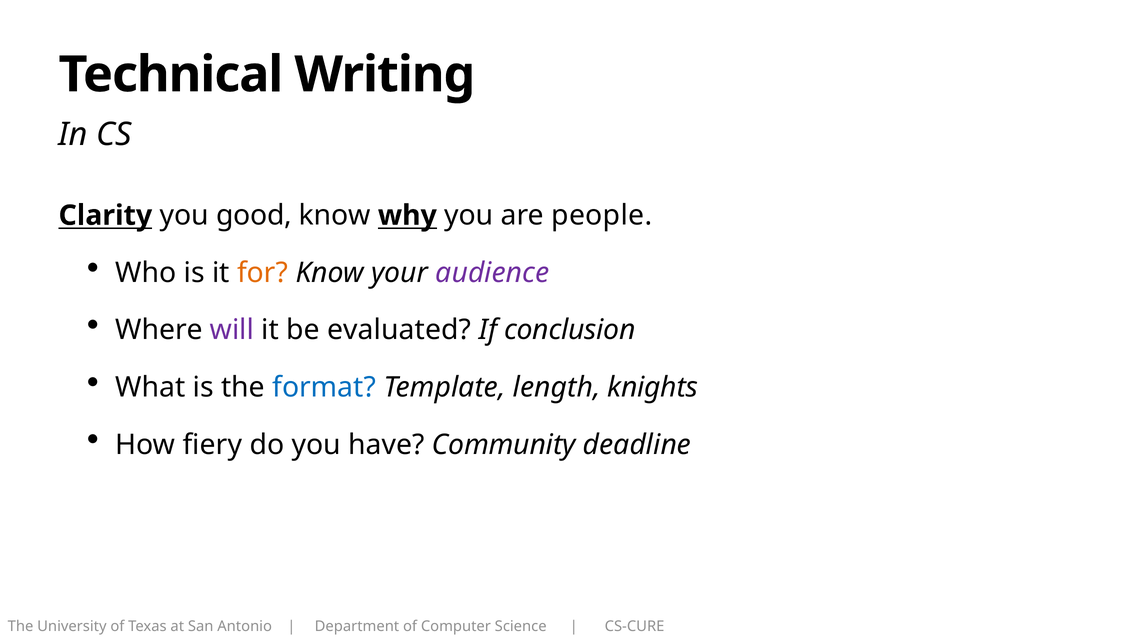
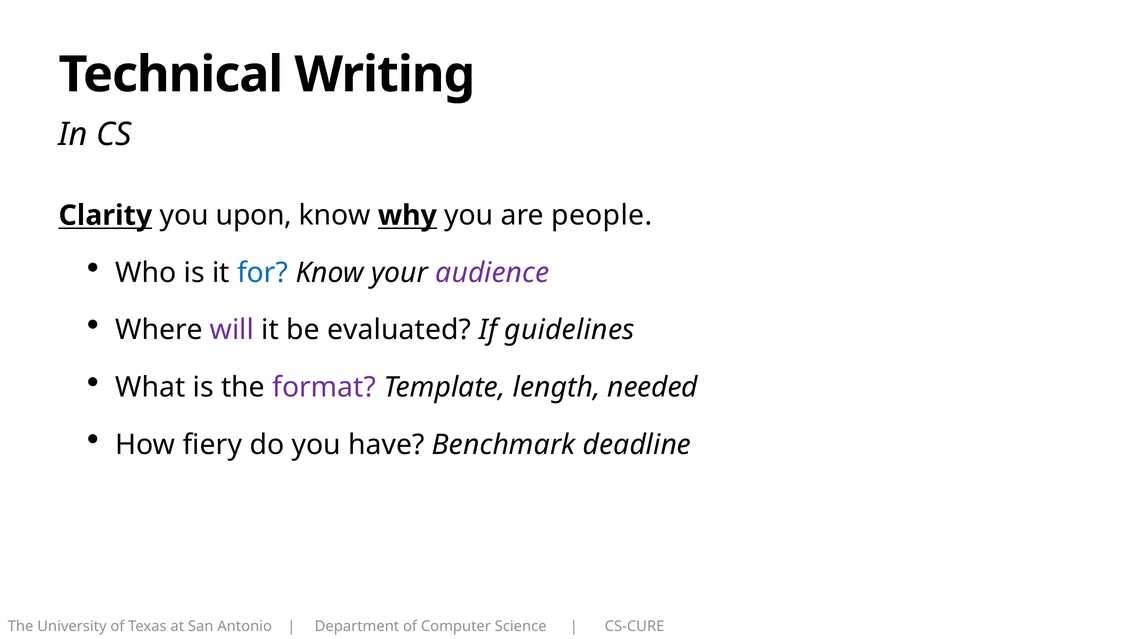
good: good -> upon (254, 215)
for colour: orange -> blue (263, 273)
conclusion: conclusion -> guidelines (570, 330)
format colour: blue -> purple (324, 387)
knights: knights -> needed (653, 387)
Community: Community -> Benchmark (504, 445)
